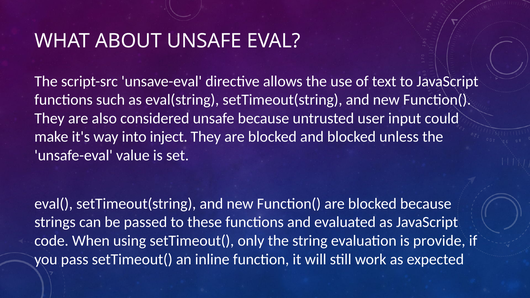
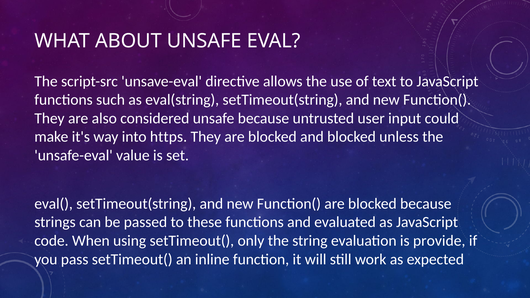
inject: inject -> https (169, 137)
